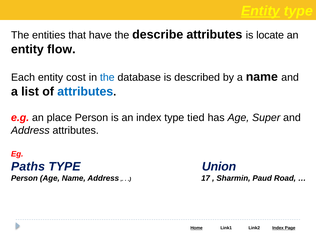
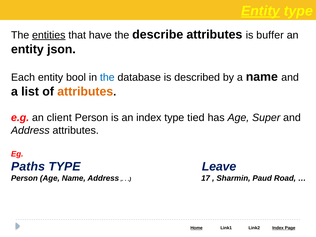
entities underline: none -> present (49, 35)
locate: locate -> buffer (270, 35)
flow: flow -> json (61, 49)
cost: cost -> bool (76, 77)
attributes colour: blue -> orange (85, 91)
place: place -> client (59, 118)
Union: Union -> Leave (219, 167)
